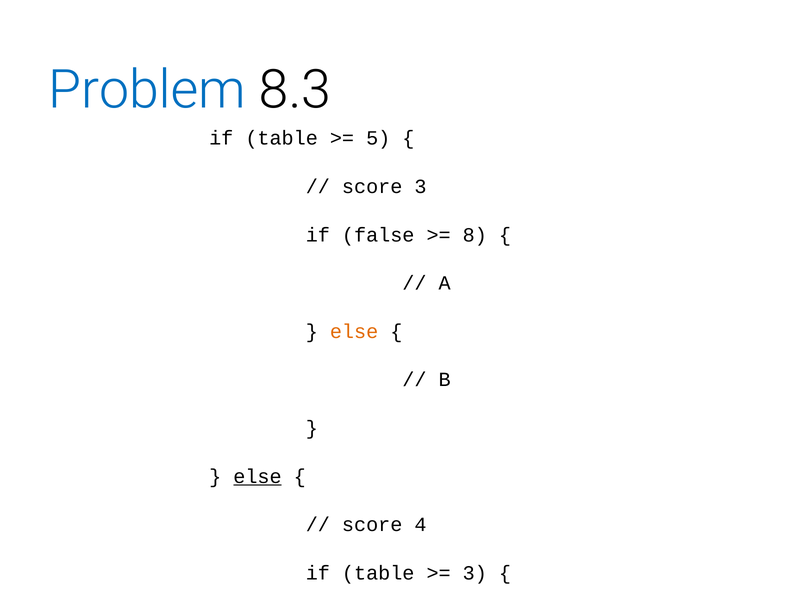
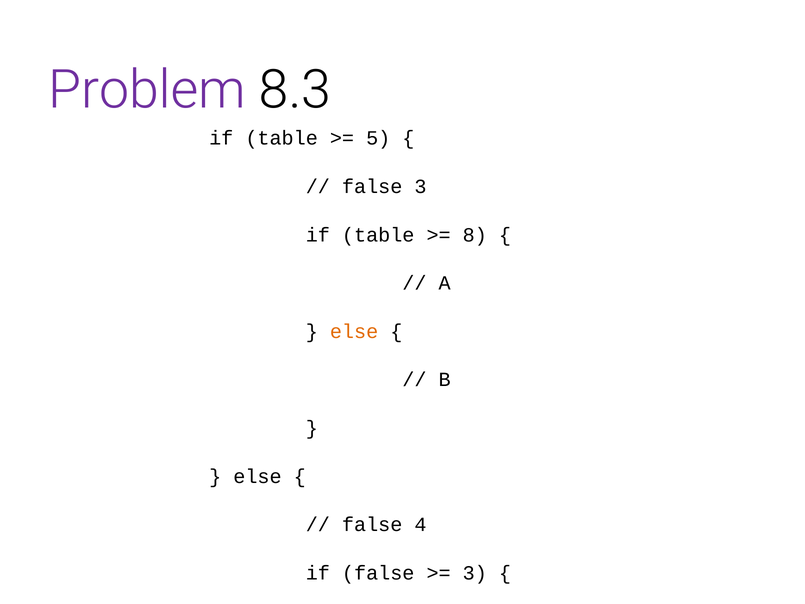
Problem colour: blue -> purple (147, 90)
score: score -> false (372, 186)
false: false -> table (378, 235)
else underline: present -> none (257, 476)
score: score -> false (372, 525)
table: table -> false (378, 573)
